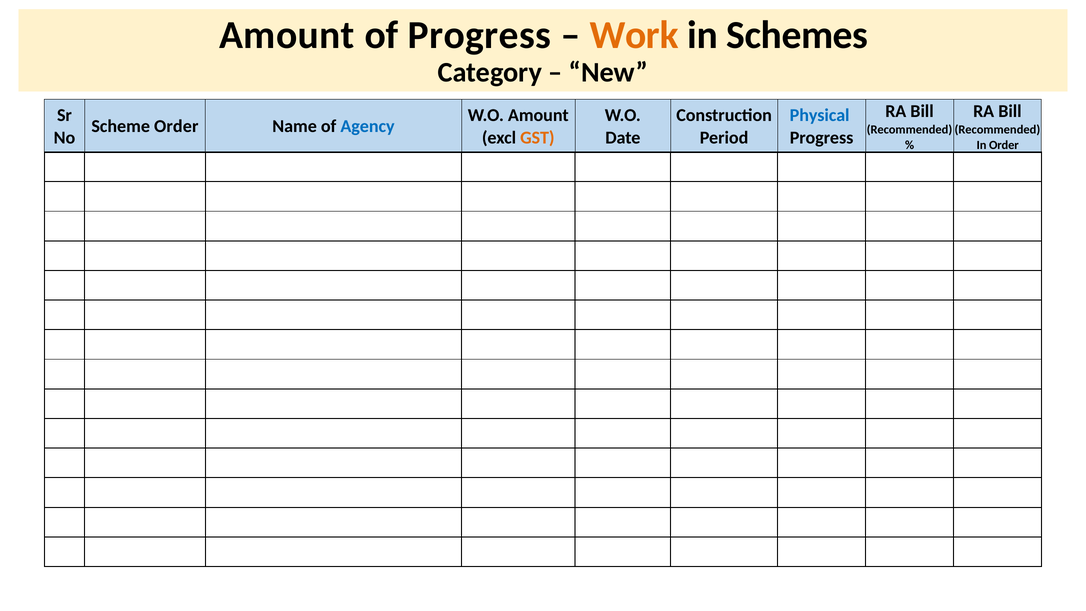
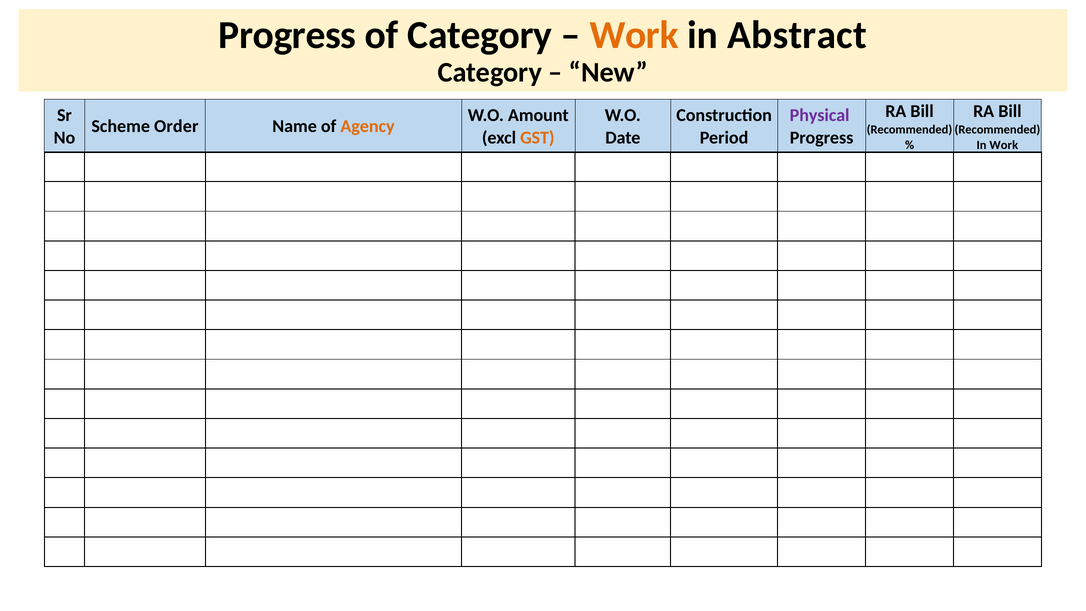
Amount: Amount -> Progress (287, 35)
of Progress: Progress -> Category (480, 35)
Schemes: Schemes -> Abstract (797, 35)
Physical colour: blue -> purple (820, 115)
Agency colour: blue -> orange (367, 126)
In Order: Order -> Work (1004, 145)
